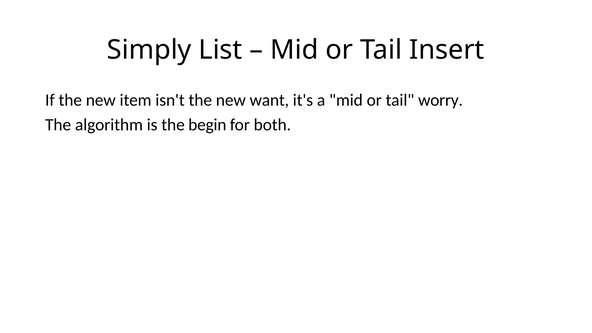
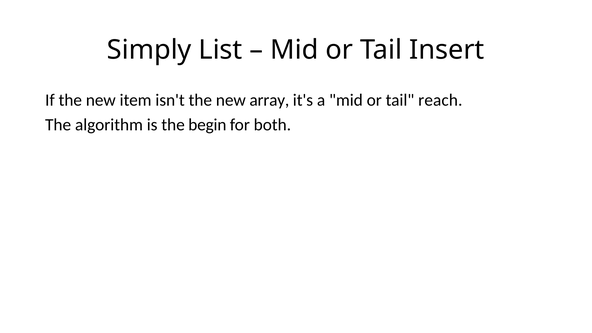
want: want -> array (269, 100)
worry: worry -> reach (440, 100)
